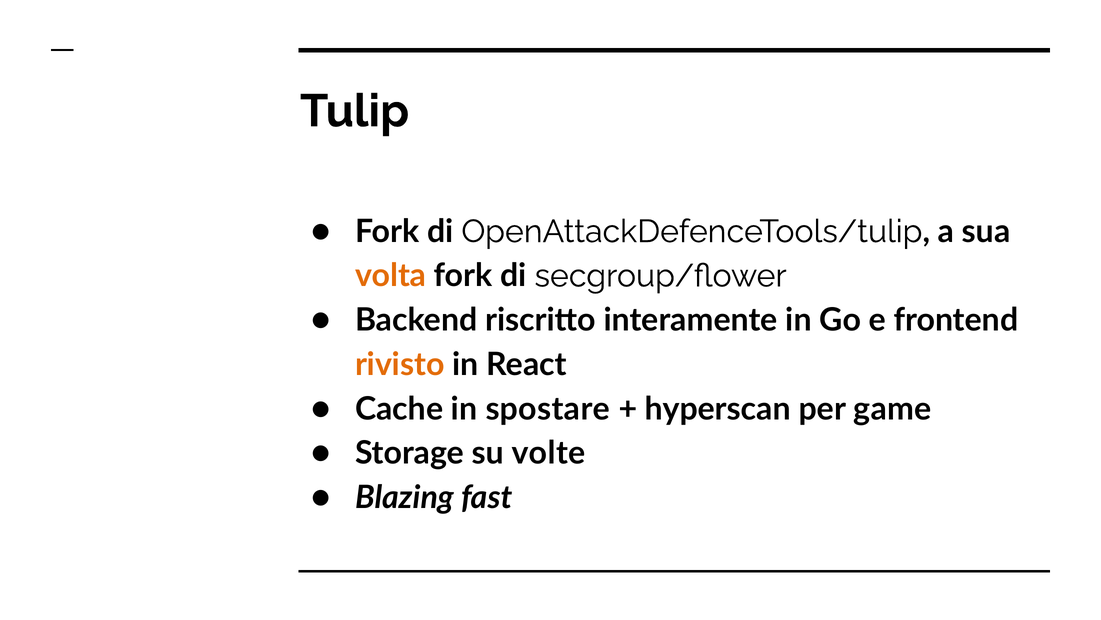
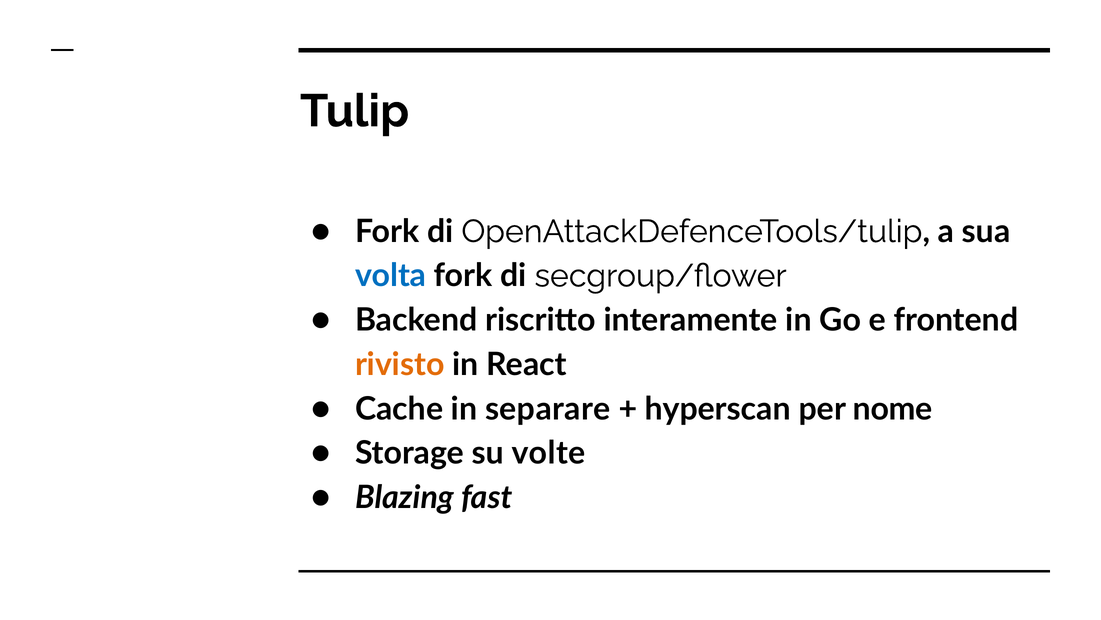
volta colour: orange -> blue (391, 276)
spostare: spostare -> separare (548, 408)
game: game -> nome (893, 408)
